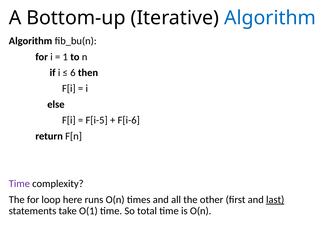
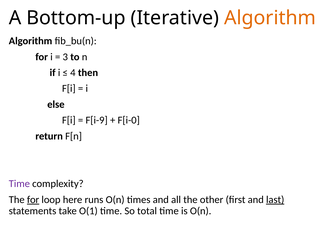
Algorithm colour: blue -> orange (270, 18)
1: 1 -> 3 (65, 57)
6: 6 -> 4 (73, 73)
F[i-5: F[i-5 -> F[i-9 (97, 120)
F[i-6: F[i-6 -> F[i-0 (129, 120)
for underline: none -> present (33, 200)
